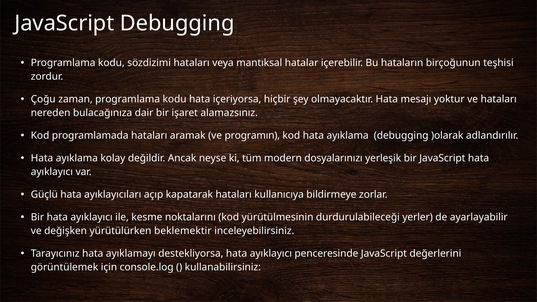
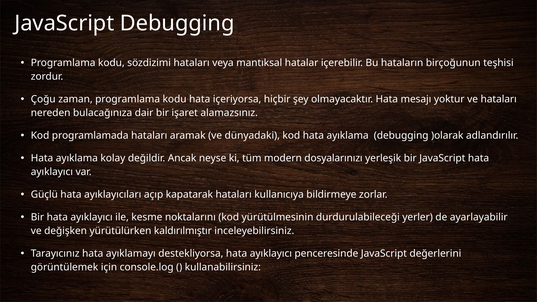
programın: programın -> dünyadaki (252, 136)
beklemektir: beklemektir -> kaldırılmıştır (183, 231)
